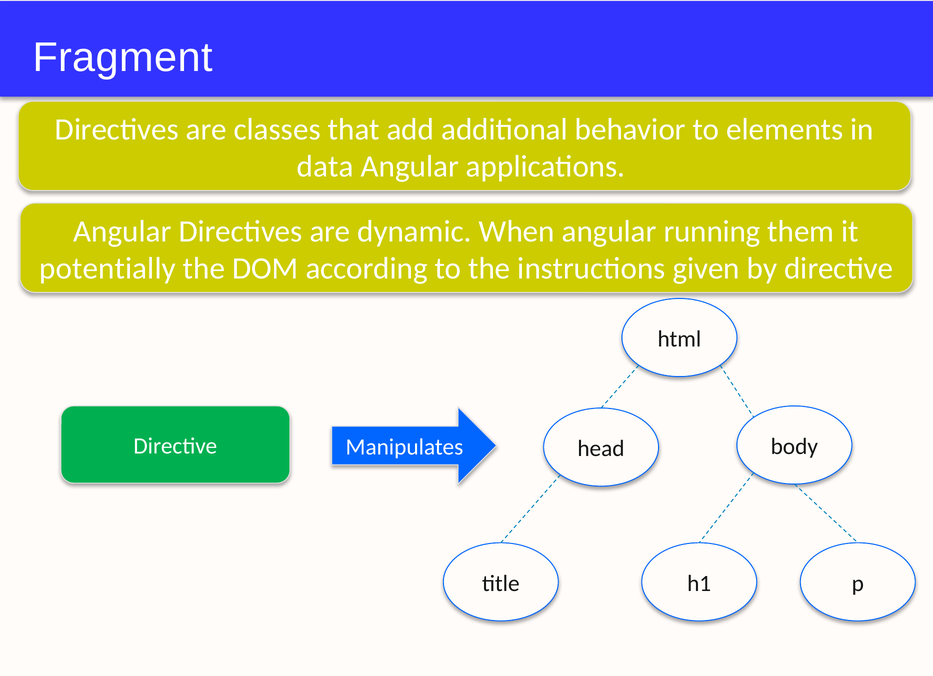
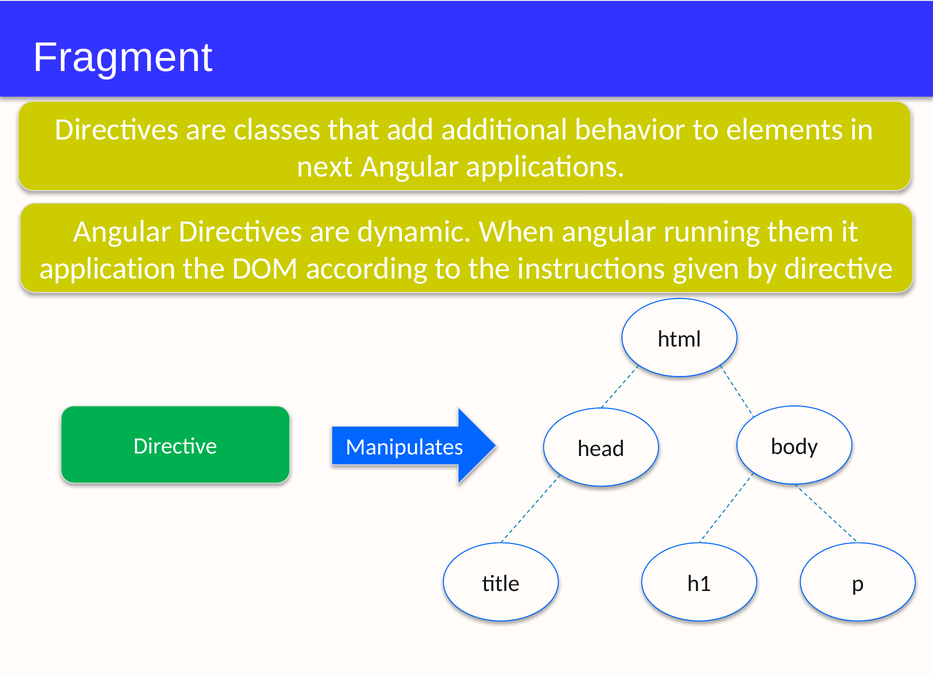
data: data -> next (325, 167)
potentially: potentially -> application (108, 269)
